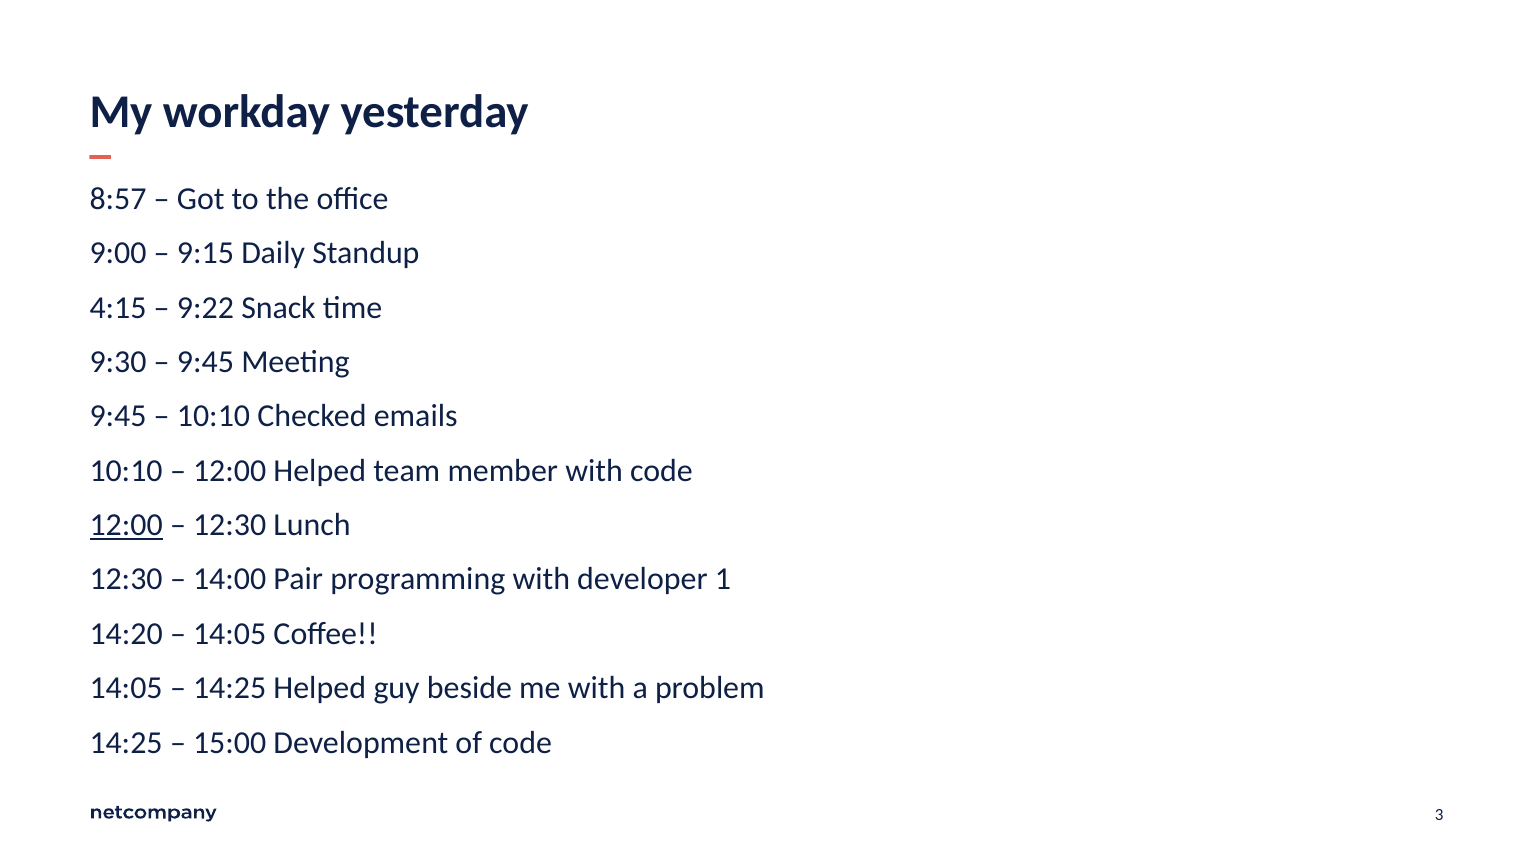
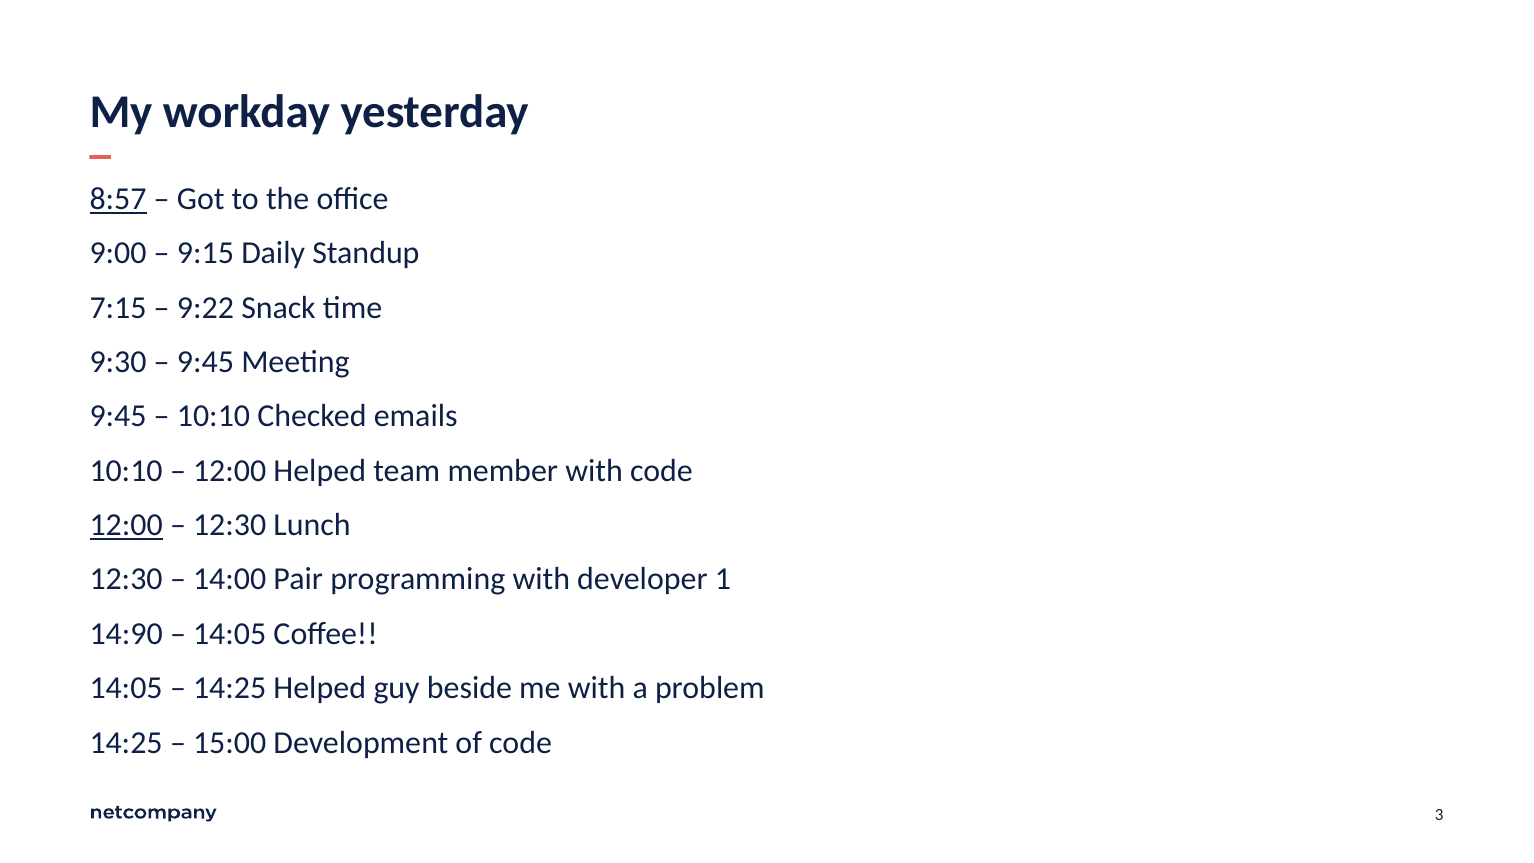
8:57 underline: none -> present (118, 199)
4:15: 4:15 -> 7:15 (118, 308)
14:20: 14:20 -> 14:90 (126, 634)
